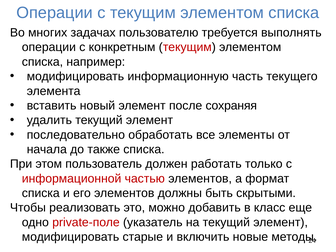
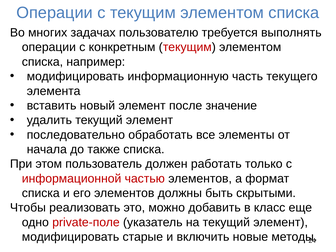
сохраняя: сохраняя -> значение (231, 106)
